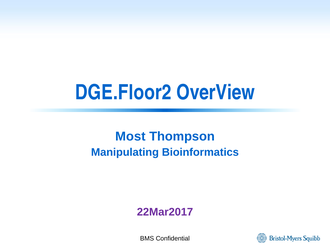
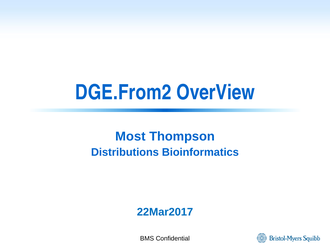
DGE.Floor2: DGE.Floor2 -> DGE.From2 (123, 93)
Manipulating: Manipulating -> Distributions (125, 153)
22Mar2017 colour: purple -> blue (165, 212)
